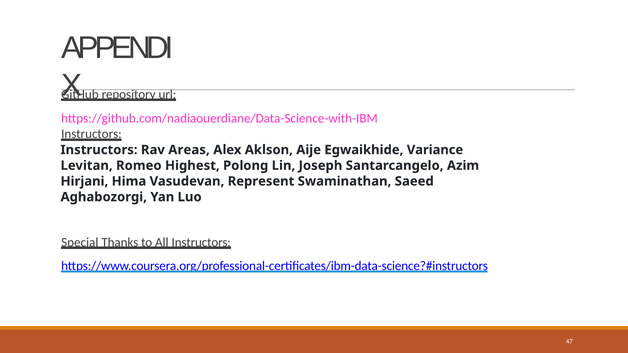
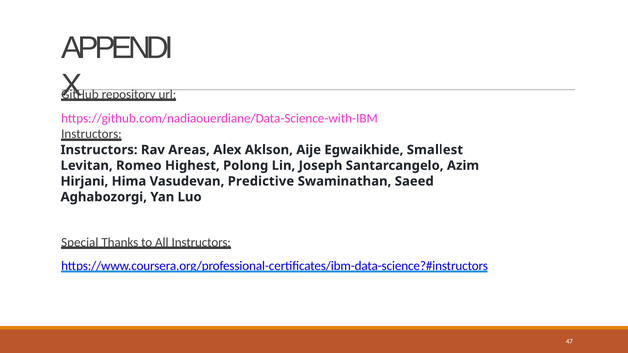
Variance: Variance -> Smallest (435, 150)
Represent: Represent -> Predictive (261, 181)
